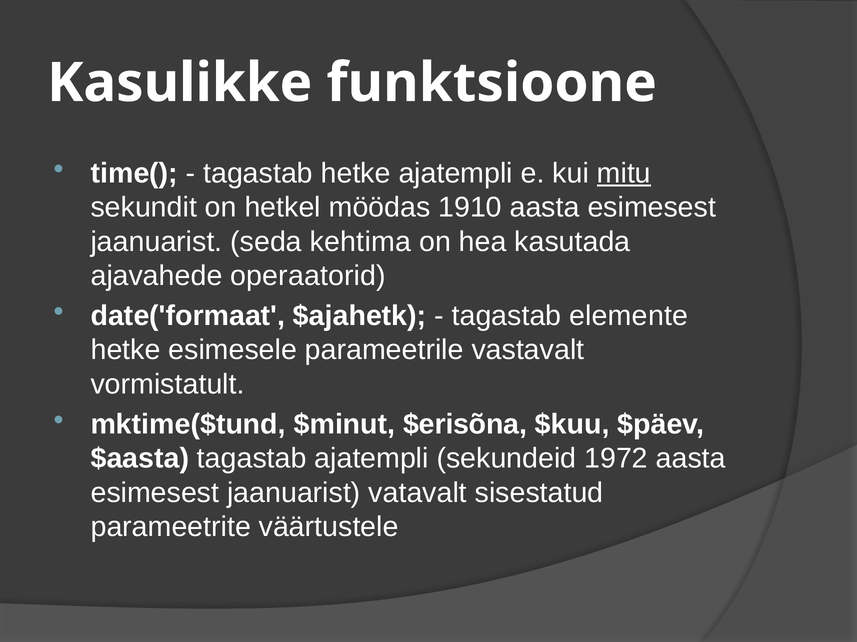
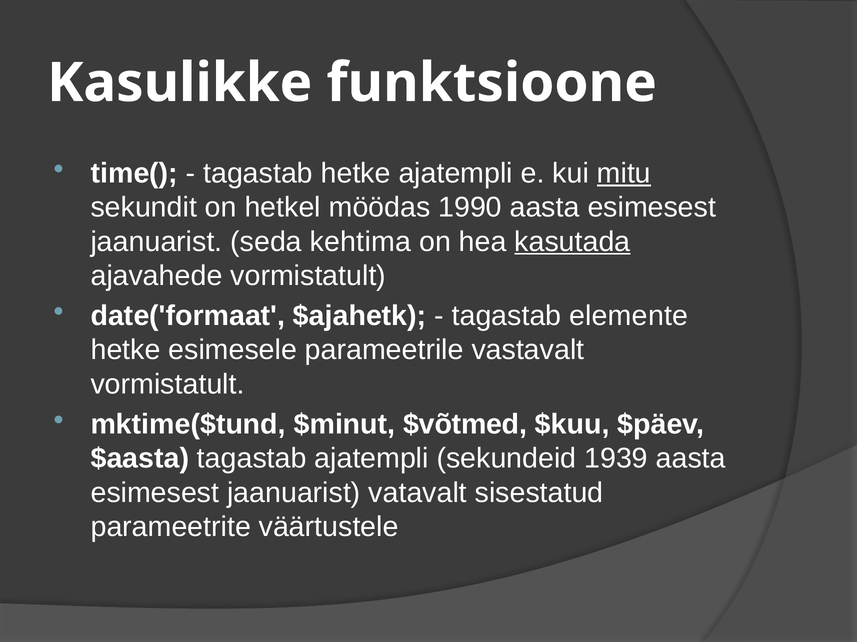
1910: 1910 -> 1990 (470, 208)
kasutada underline: none -> present (572, 242)
ajavahede operaatorid: operaatorid -> vormistatult (308, 276)
$erisõna: $erisõna -> $võtmed (465, 425)
1972: 1972 -> 1939 (616, 459)
